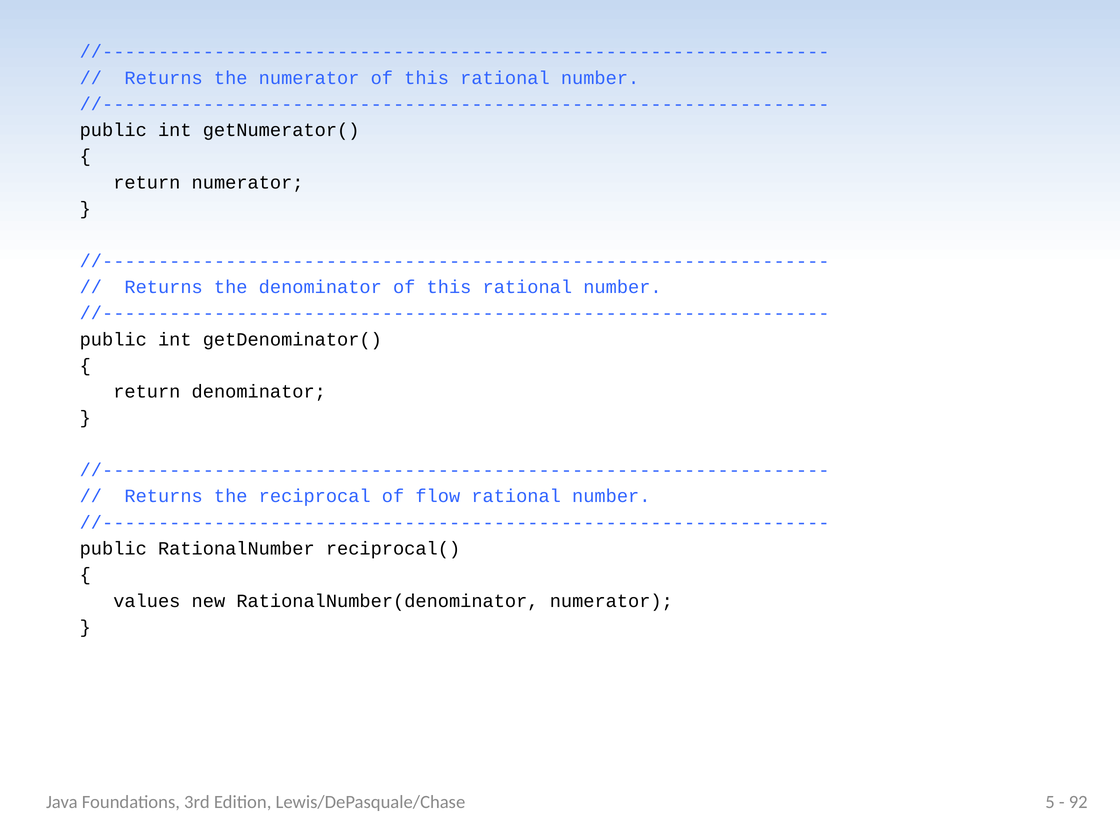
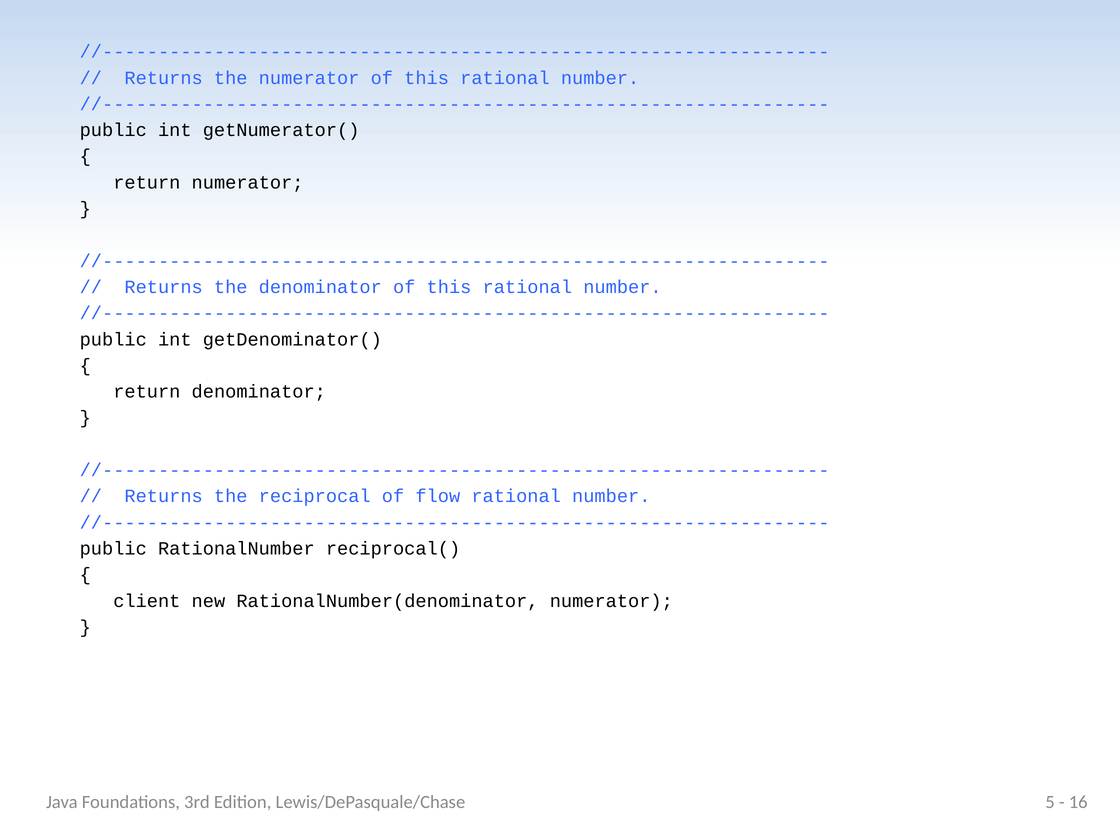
values: values -> client (147, 601)
92: 92 -> 16 (1078, 802)
